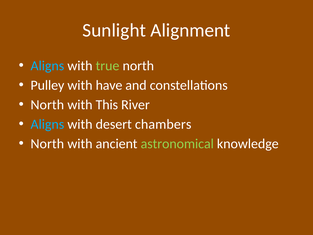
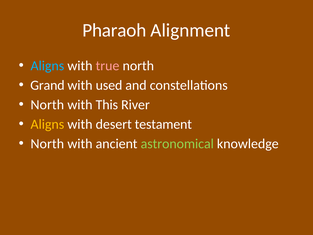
Sunlight: Sunlight -> Pharaoh (114, 30)
true colour: light green -> pink (108, 66)
Pulley: Pulley -> Grand (47, 85)
have: have -> used (109, 85)
Aligns colour: light blue -> yellow (47, 124)
chambers: chambers -> testament (163, 124)
